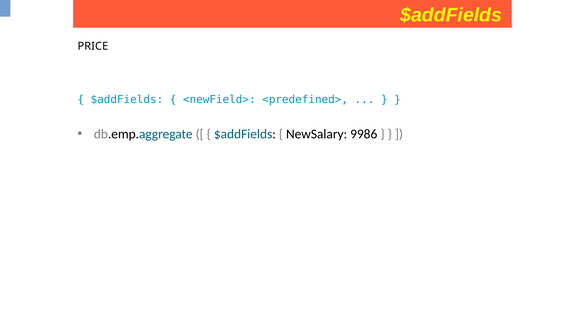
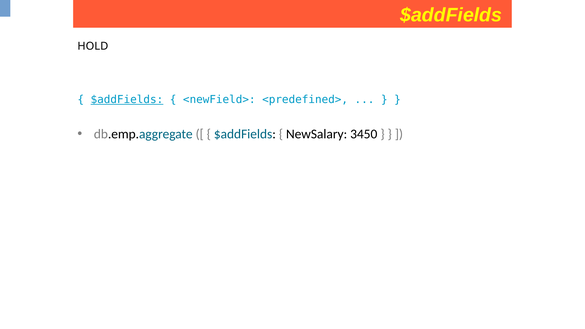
PRICE: PRICE -> HOLD (93, 46)
$addFields underline: none -> present (127, 99)
9986: 9986 -> 3450 (364, 134)
